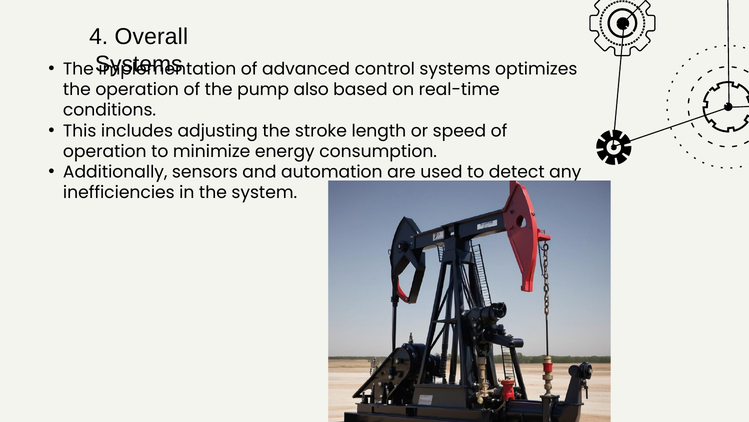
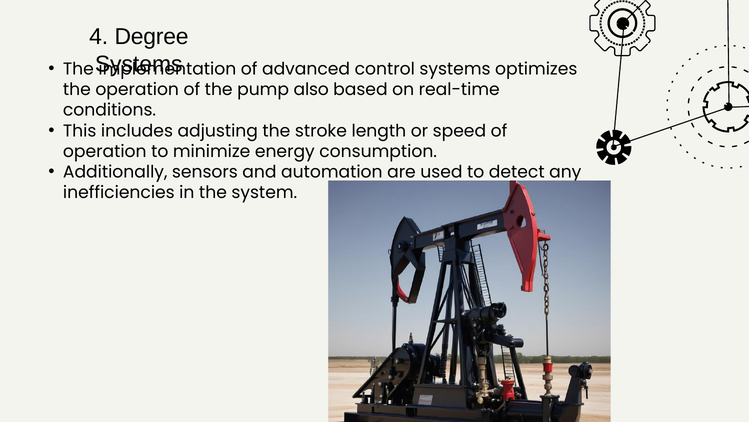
Overall: Overall -> Degree (152, 37)
